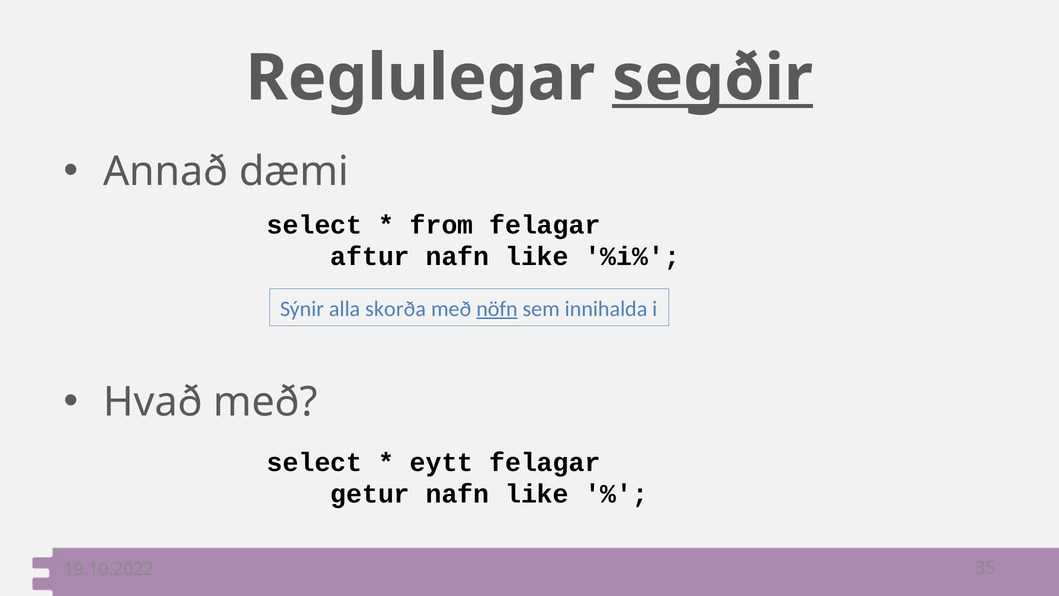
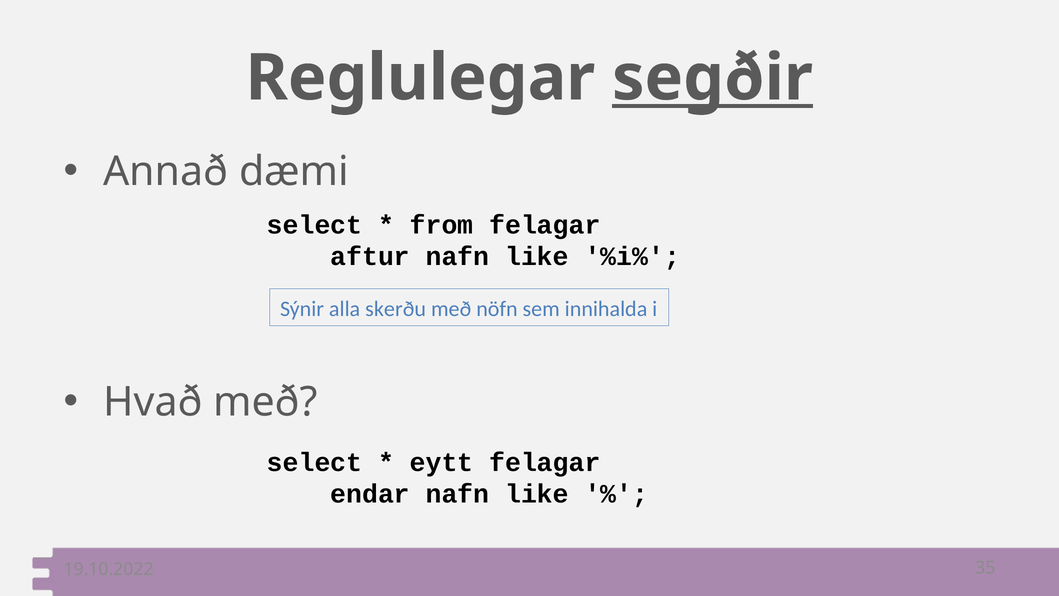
skorða: skorða -> skerðu (396, 309)
nöfn underline: present -> none (497, 309)
getur: getur -> endar (370, 494)
